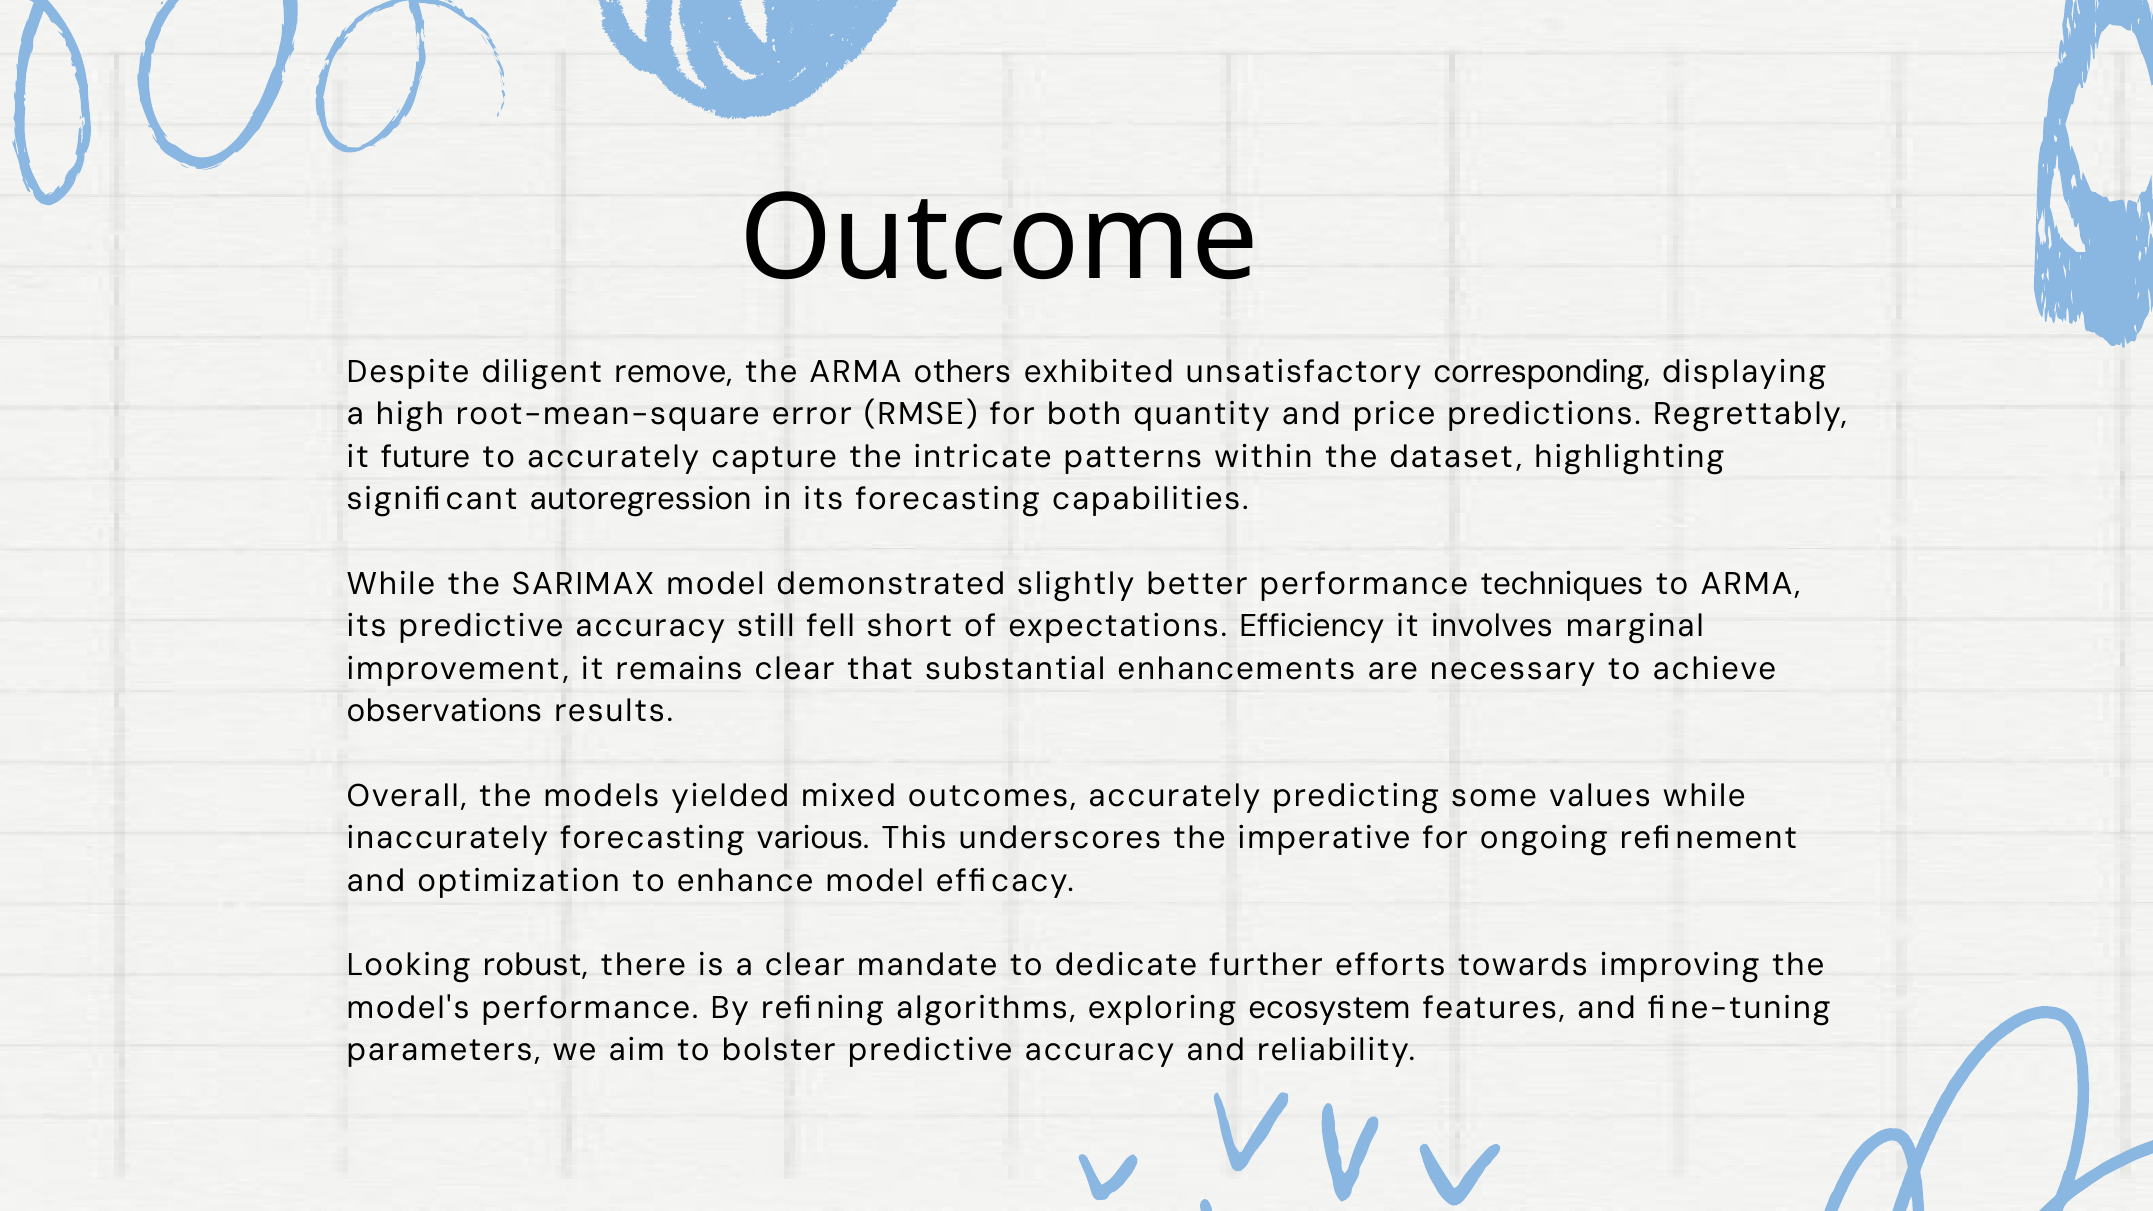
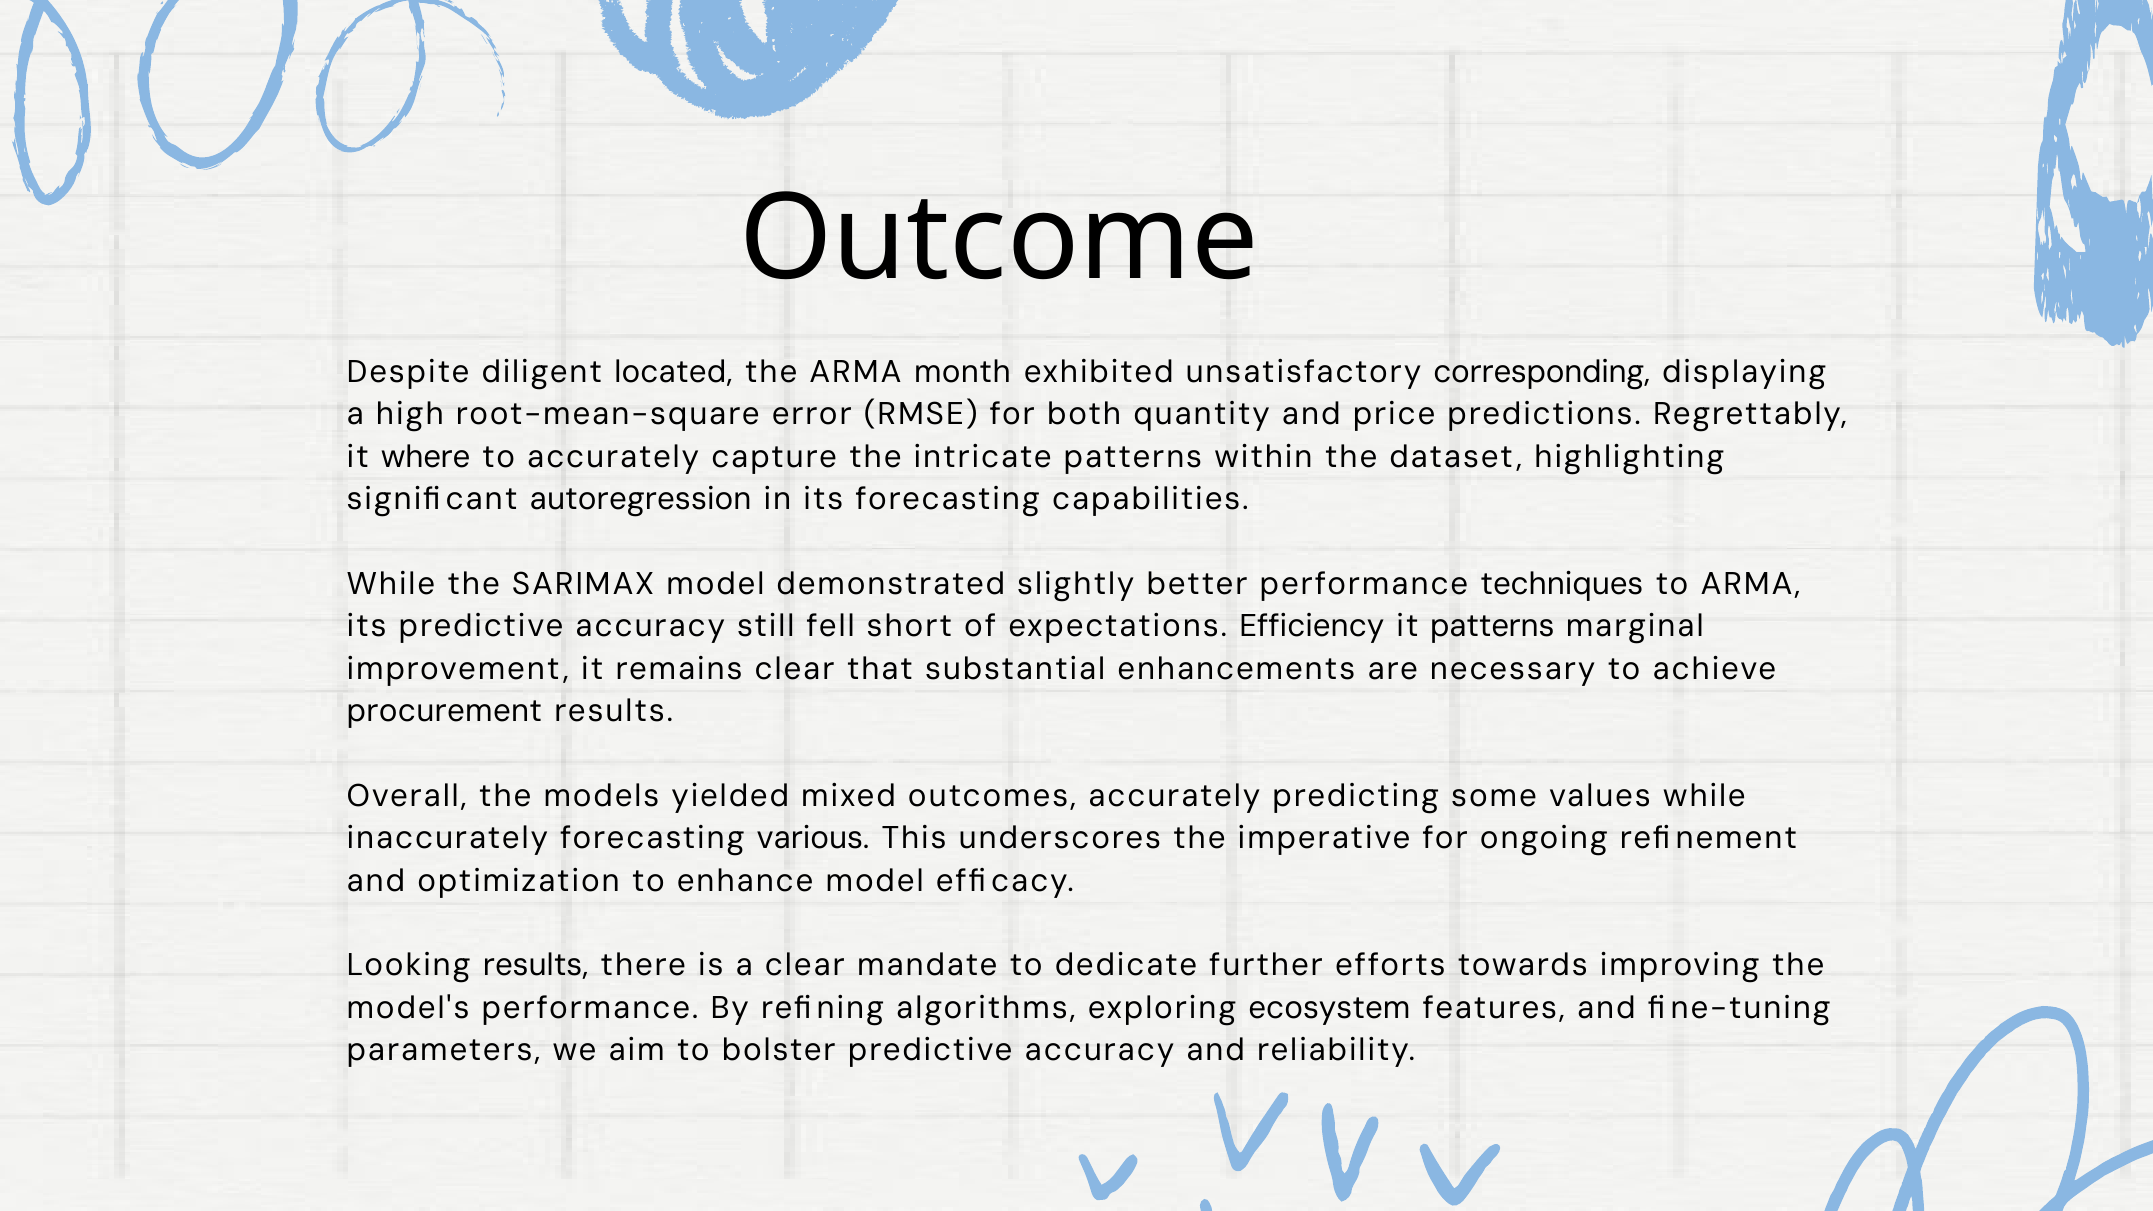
remove: remove -> located (673, 372)
others: others -> month (962, 372)
future: future -> where (426, 457)
it involves: involves -> patterns (1492, 627)
observations: observations -> procurement (444, 711)
Looking robust: robust -> results (536, 966)
